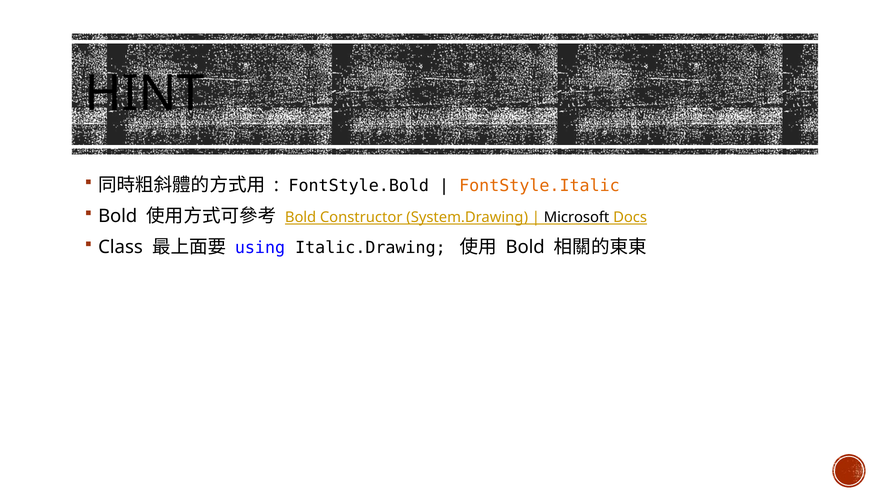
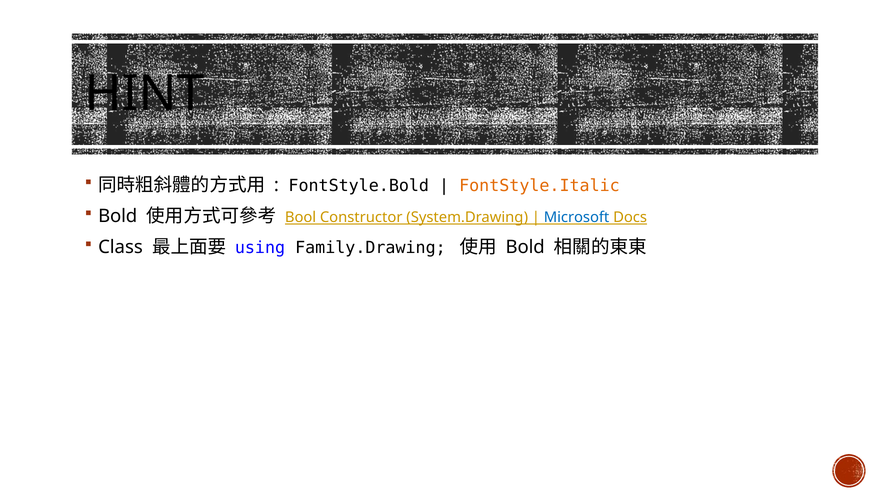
Bold: Bold -> Bool (301, 218)
Microsoft colour: black -> blue (577, 218)
Italic.Drawing: Italic.Drawing -> Family.Drawing (370, 248)
